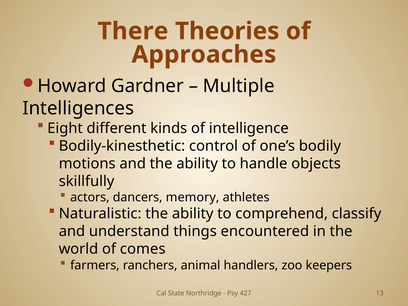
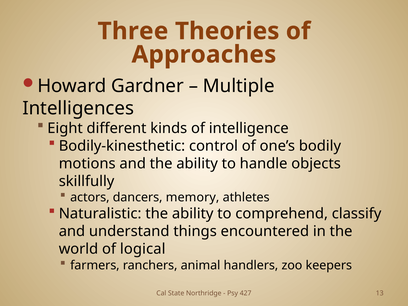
There: There -> Three (133, 31)
comes: comes -> logical (143, 249)
